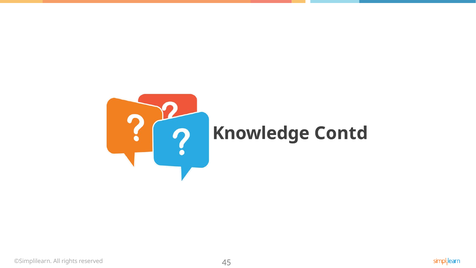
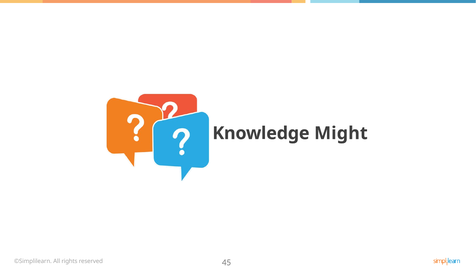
Contd: Contd -> Might (341, 133)
